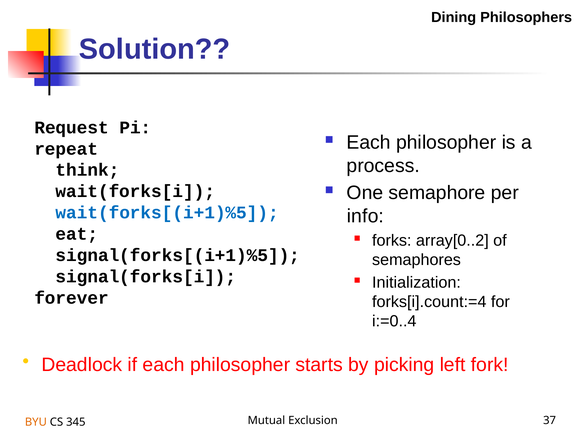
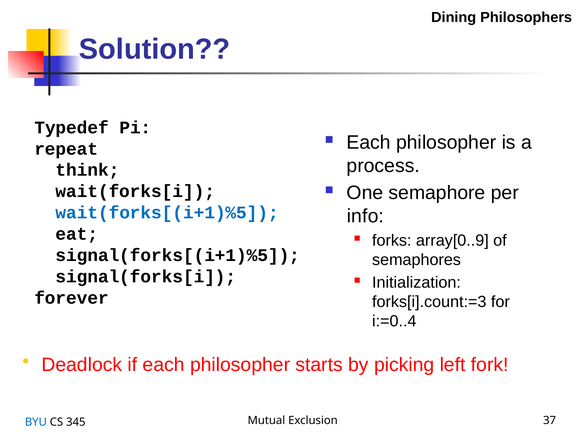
Request: Request -> Typedef (72, 127)
array[0..2: array[0..2 -> array[0..9 (452, 240)
forks[i].count:=4: forks[i].count:=4 -> forks[i].count:=3 (429, 302)
BYU colour: orange -> blue (36, 422)
